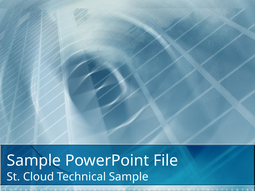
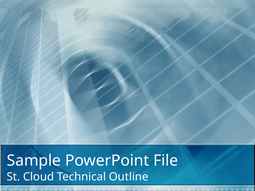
Technical Sample: Sample -> Outline (129, 177)
